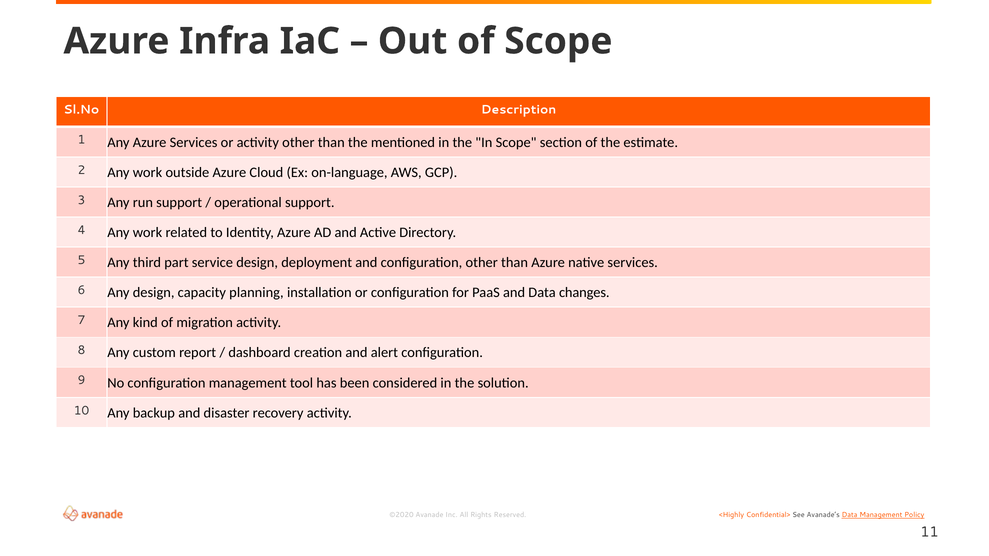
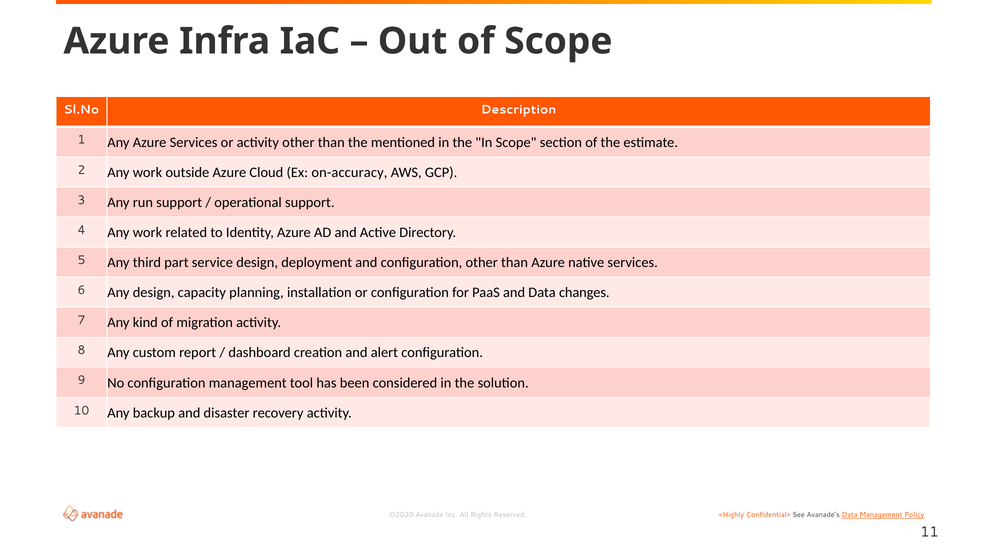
on-language: on-language -> on-accuracy (349, 172)
